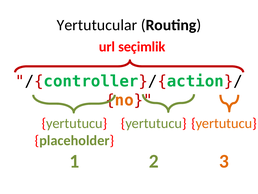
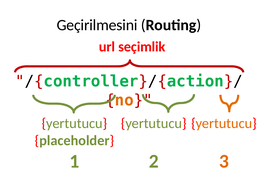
Yertutucular: Yertutucular -> Geçirilmesini (97, 25)
